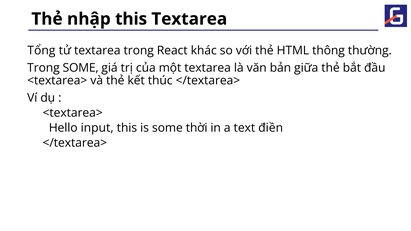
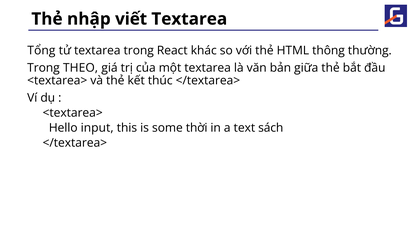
nhập this: this -> viết (131, 19)
Trong SOME: SOME -> THEO (80, 68)
điền: điền -> sách (271, 128)
